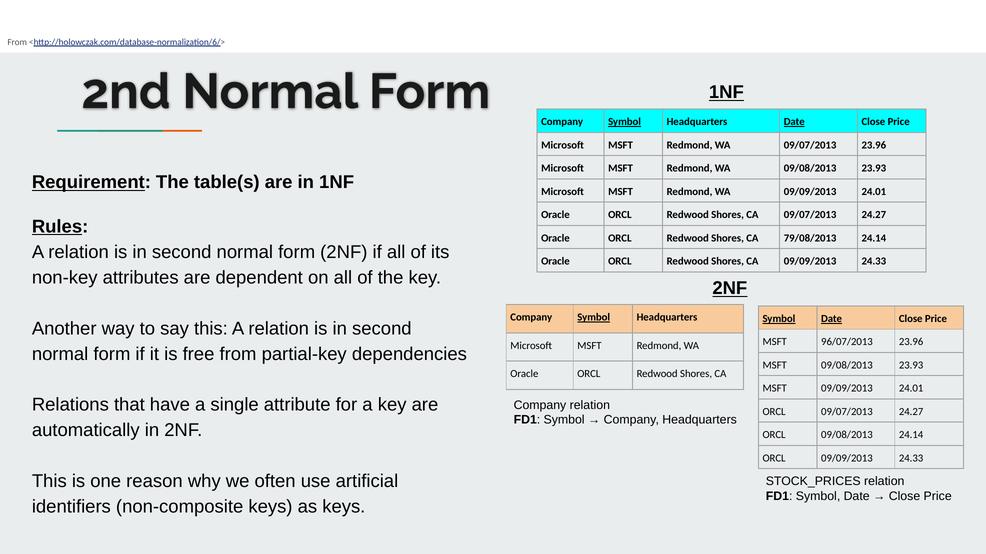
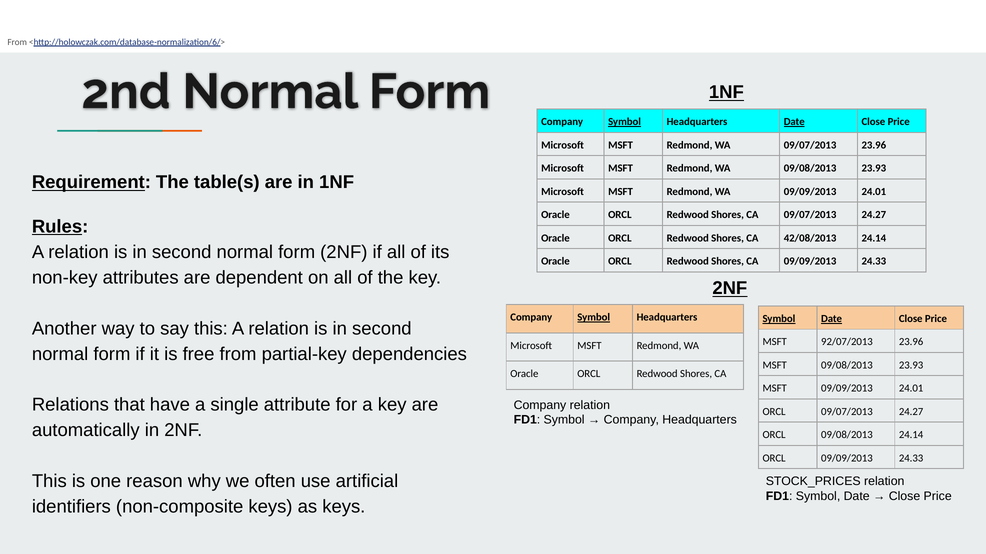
79/08/2013: 79/08/2013 -> 42/08/2013 (810, 238)
96/07/2013: 96/07/2013 -> 92/07/2013 (847, 342)
